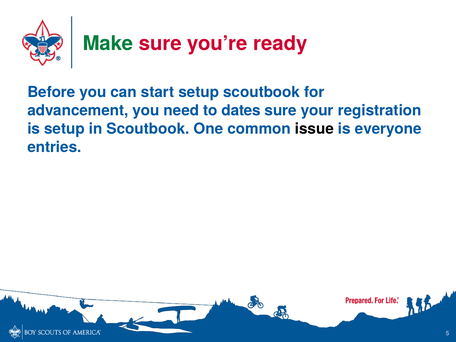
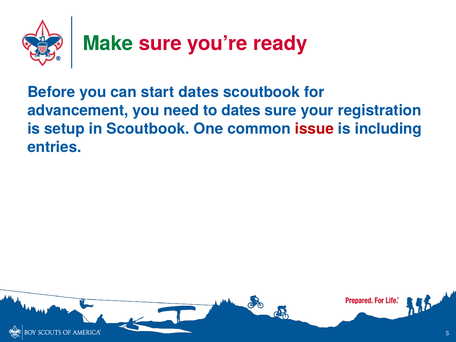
start setup: setup -> dates (199, 92)
issue colour: black -> red (314, 129)
everyone: everyone -> including (388, 129)
